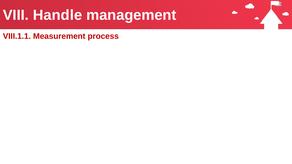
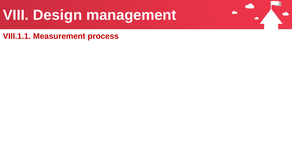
Handle: Handle -> Design (57, 15)
